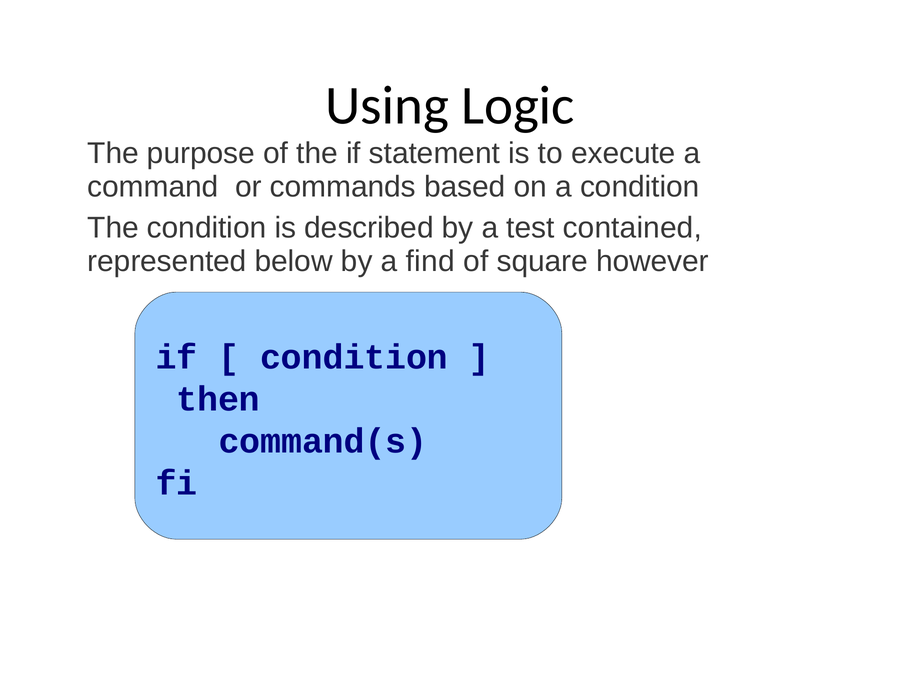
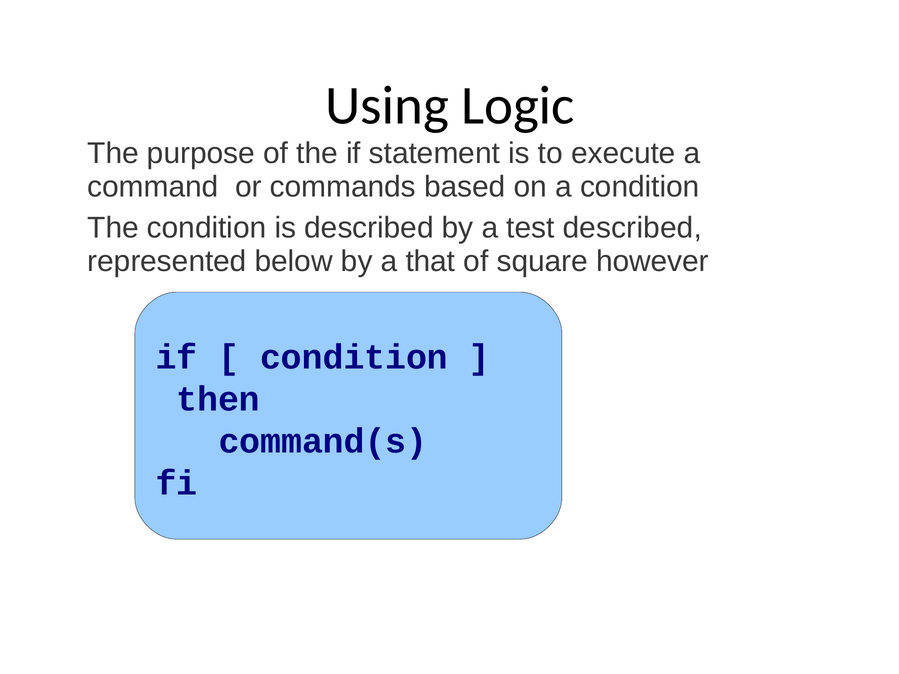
test contained: contained -> described (632, 228)
find: find -> that (430, 261)
